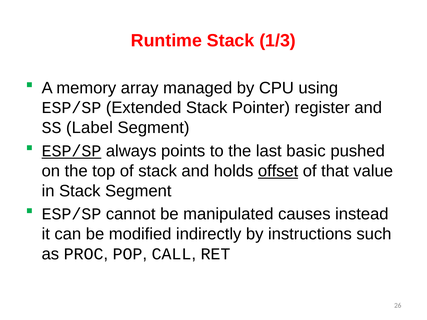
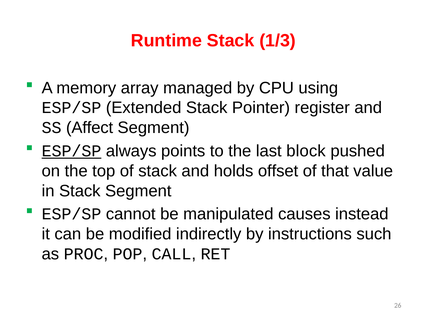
Label: Label -> Affect (90, 128)
basic: basic -> block (306, 151)
offset underline: present -> none (278, 171)
